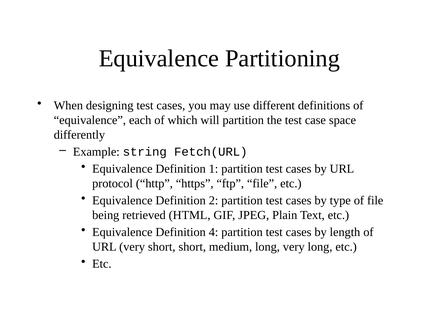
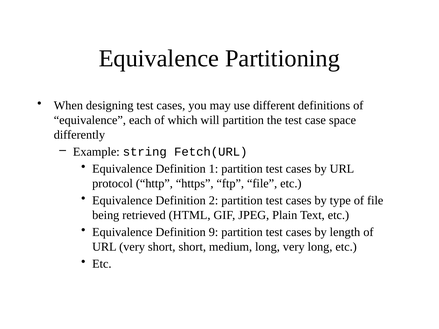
4: 4 -> 9 (214, 232)
